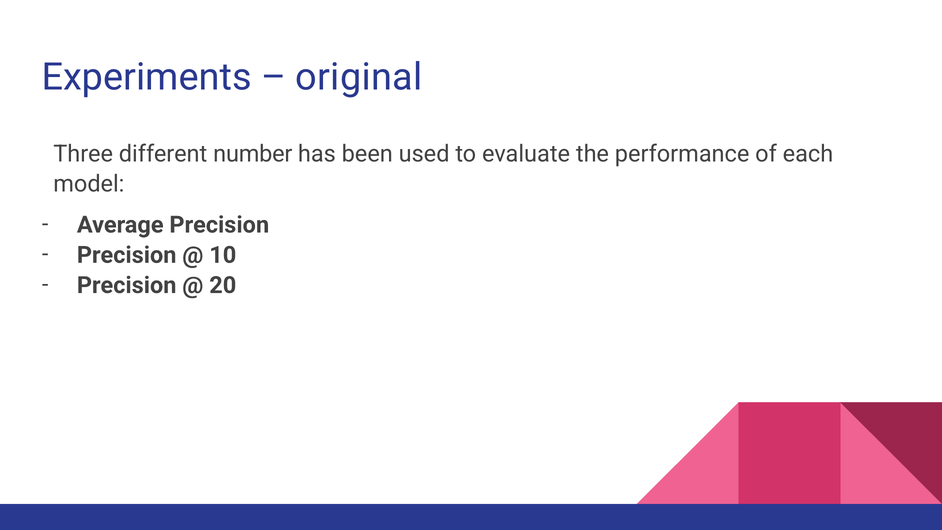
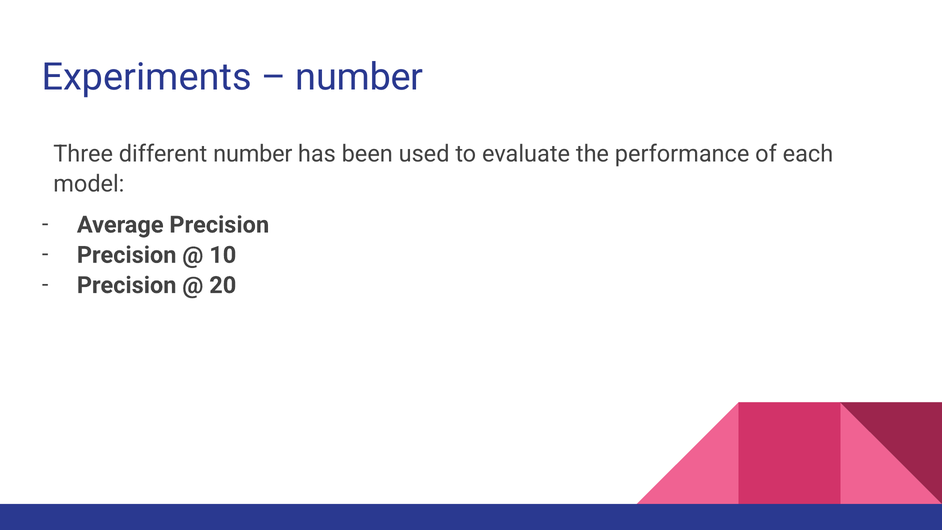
original: original -> number (359, 77)
